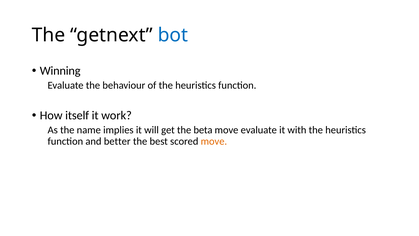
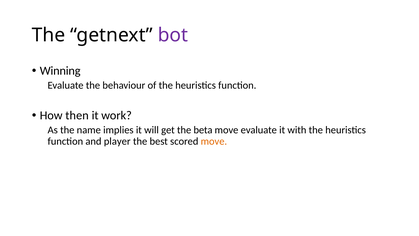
bot colour: blue -> purple (173, 35)
itself: itself -> then (77, 115)
better: better -> player (117, 141)
